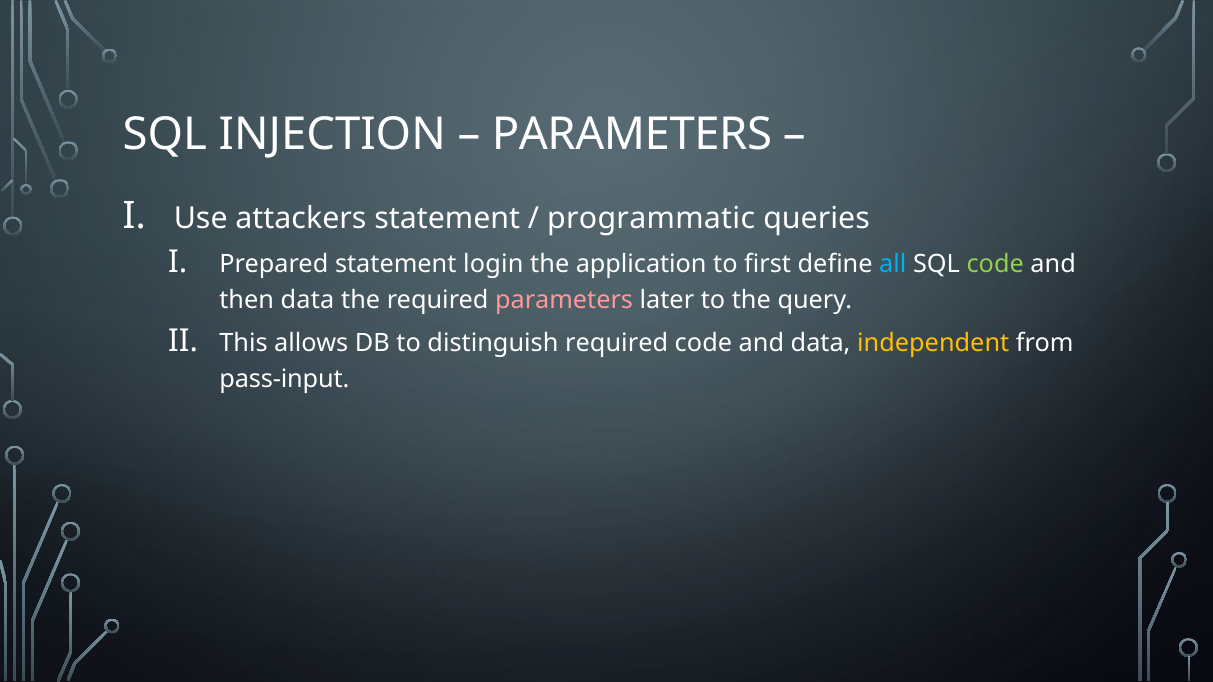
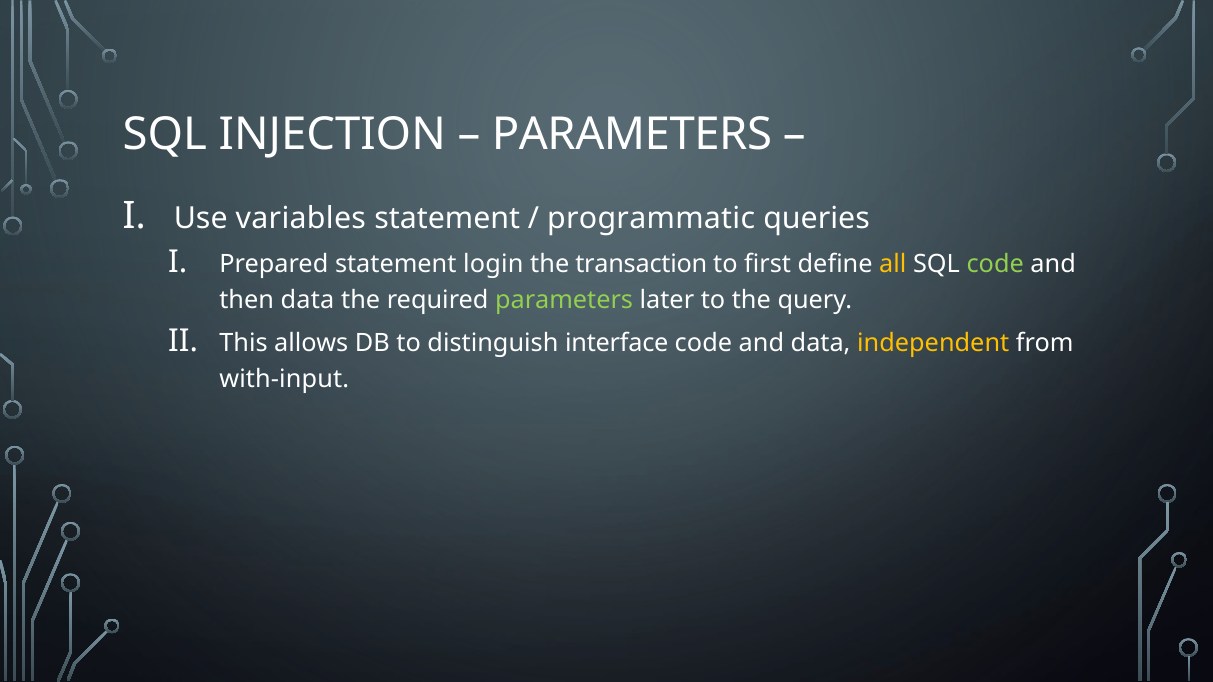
attackers: attackers -> variables (301, 219)
application: application -> transaction (641, 264)
all colour: light blue -> yellow (893, 264)
parameters colour: pink -> light green (564, 300)
distinguish required: required -> interface (617, 343)
pass-input: pass-input -> with-input (284, 380)
